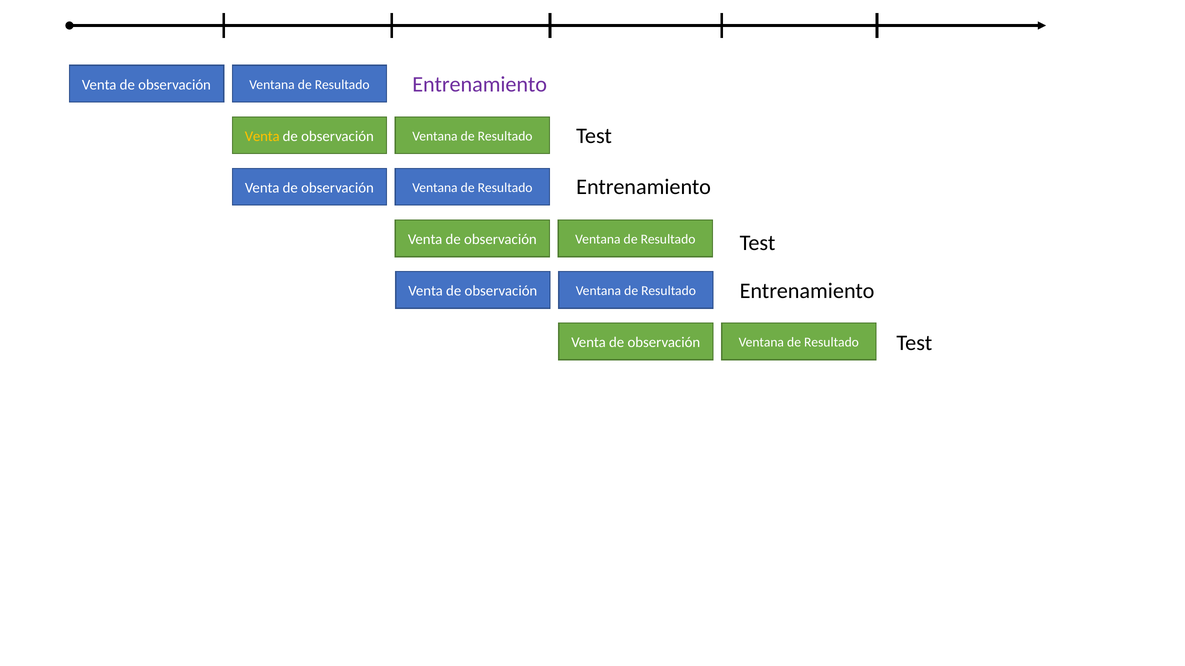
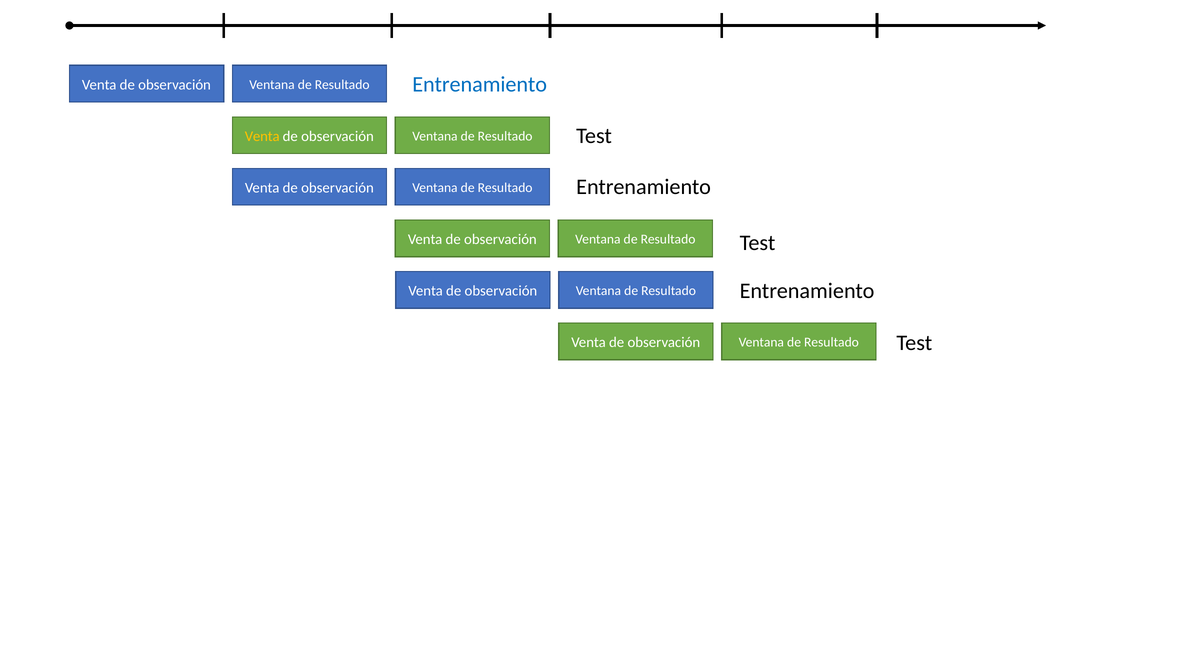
Entrenamiento colour: purple -> blue (480, 85)
